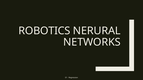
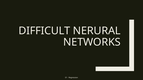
ROBOTICS: ROBOTICS -> DIFFICULT (44, 31)
